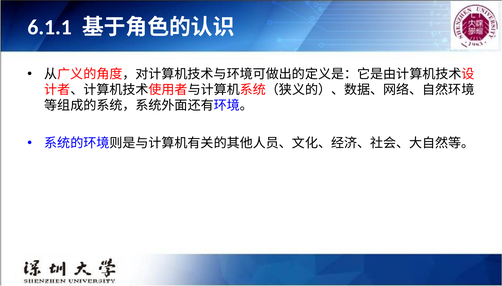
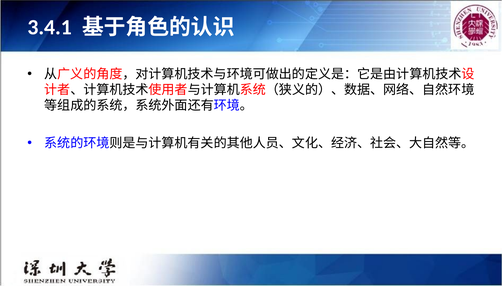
6.1.1: 6.1.1 -> 3.4.1 (50, 27)
